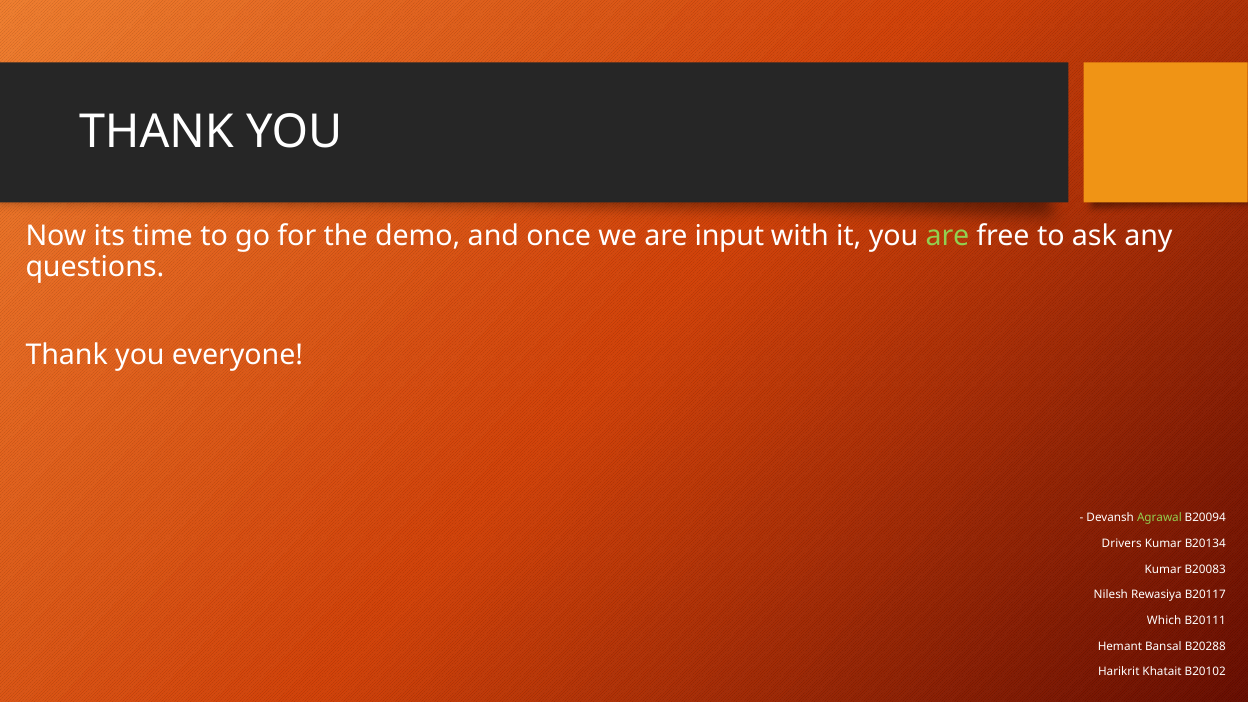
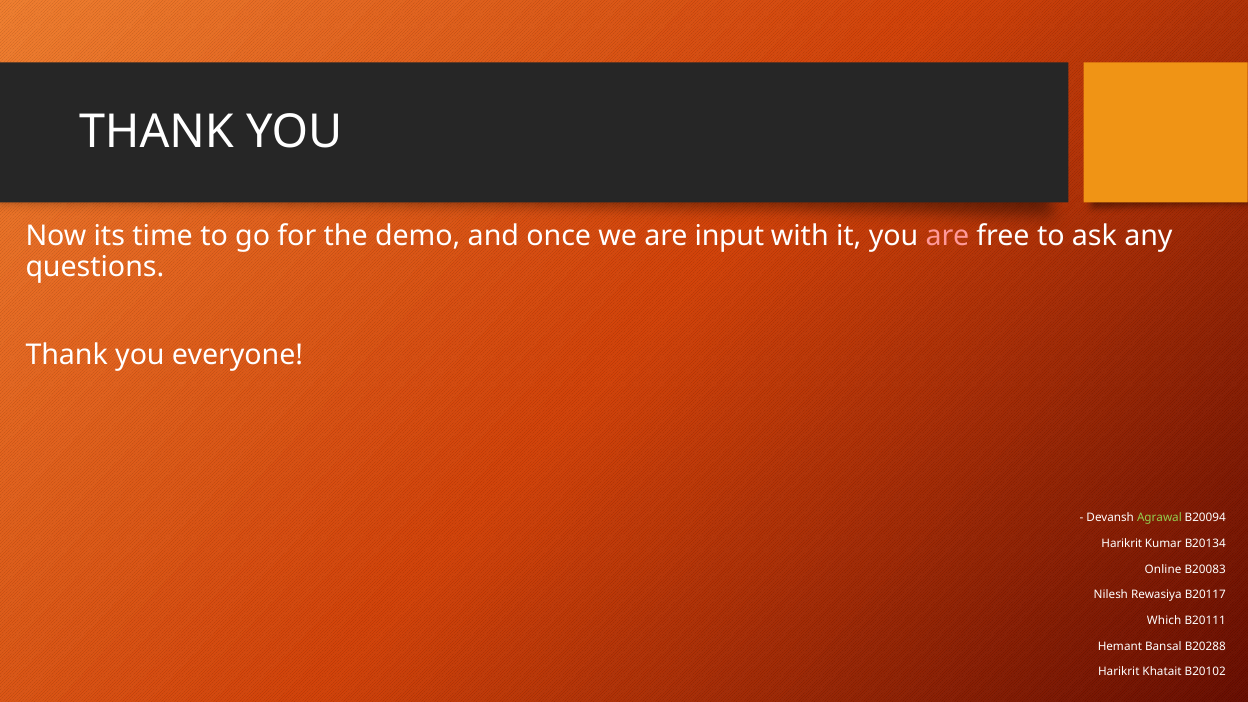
are colour: light green -> pink (947, 236)
Drivers: Drivers -> Harikrit (1122, 544)
Kumar: Kumar -> Online (1163, 569)
